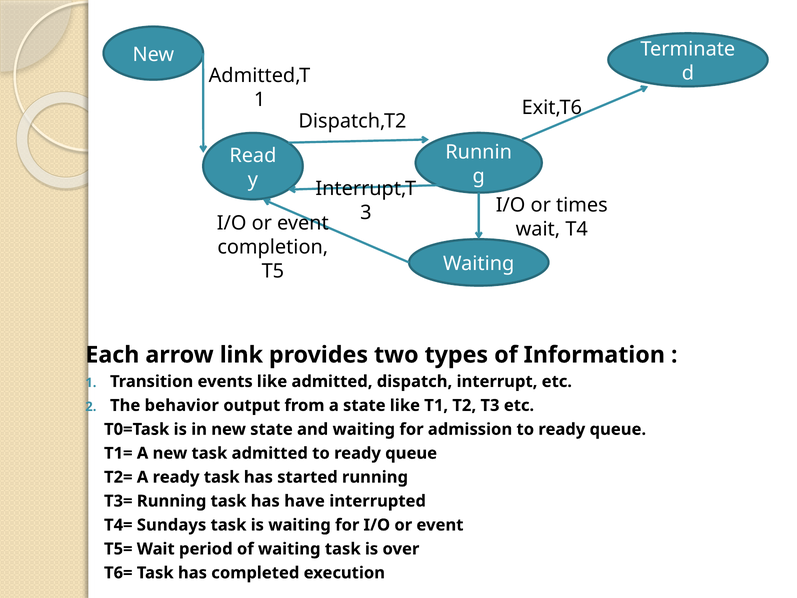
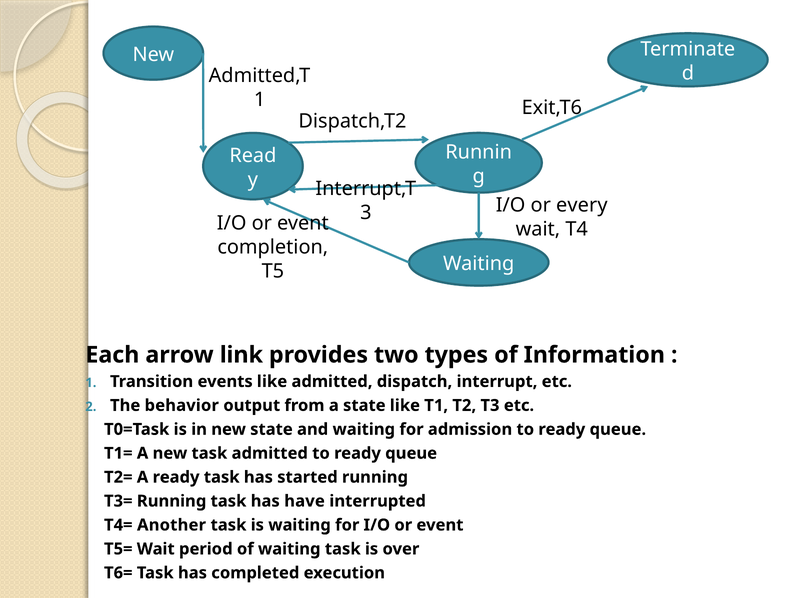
times: times -> every (582, 205)
Sundays: Sundays -> Another (172, 525)
